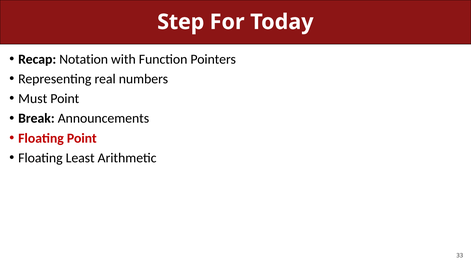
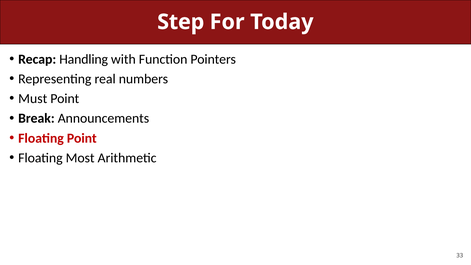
Notation: Notation -> Handling (84, 59)
Least: Least -> Most (80, 158)
